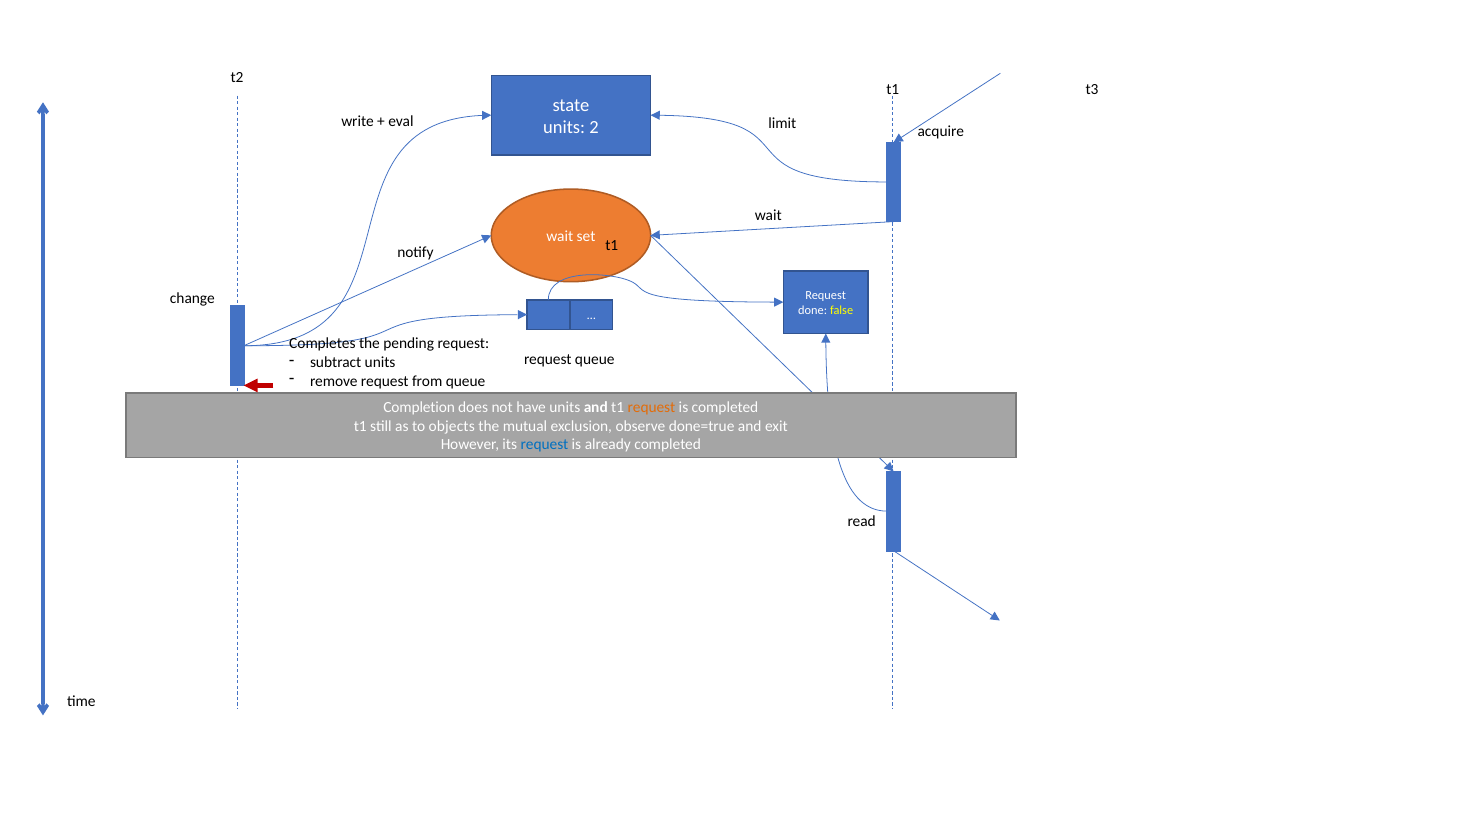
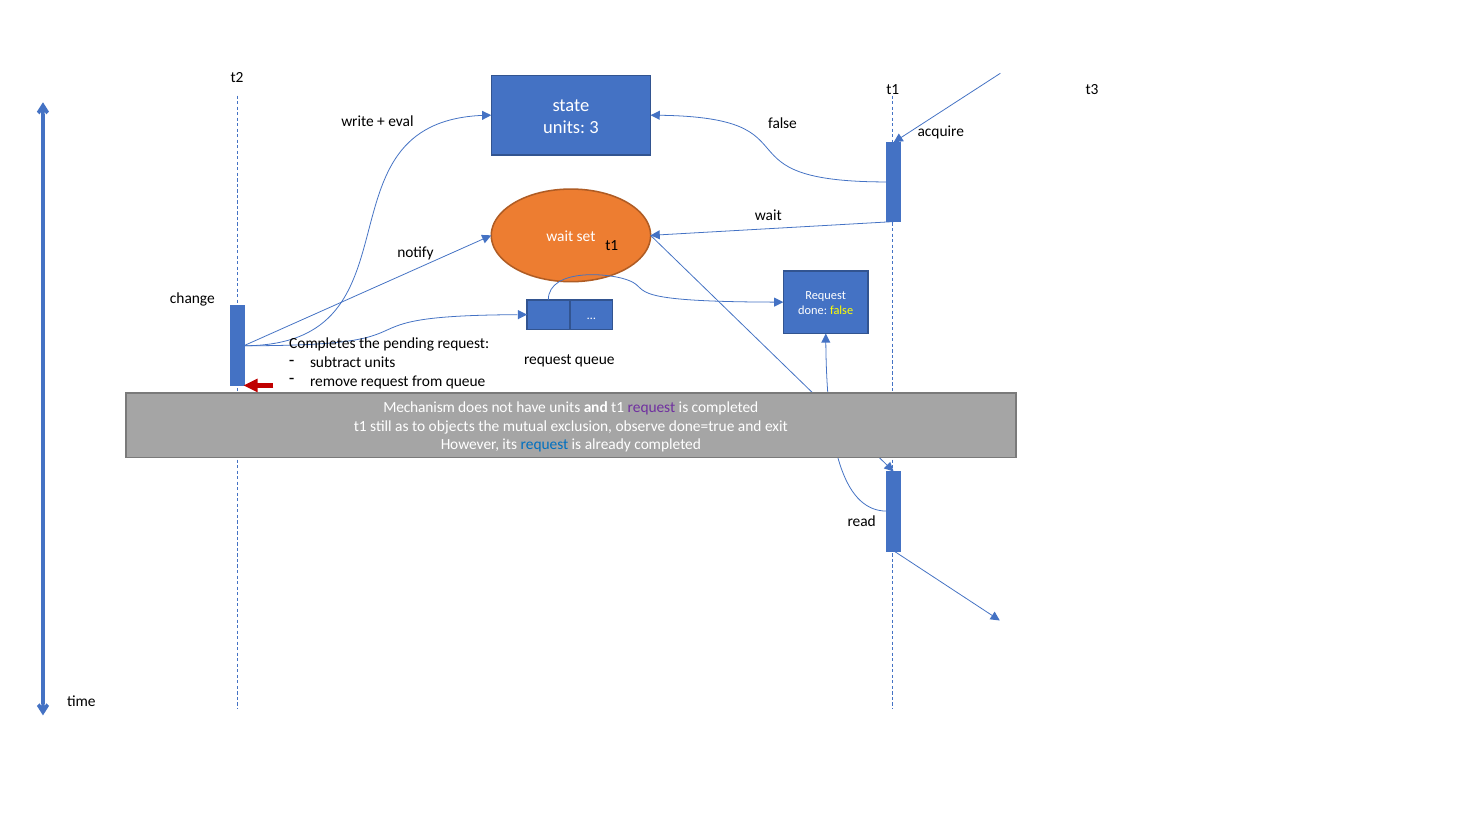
limit: limit -> false (782, 123)
2: 2 -> 3 (594, 128)
Completion: Completion -> Mechanism (419, 407)
request colour: orange -> purple (651, 407)
